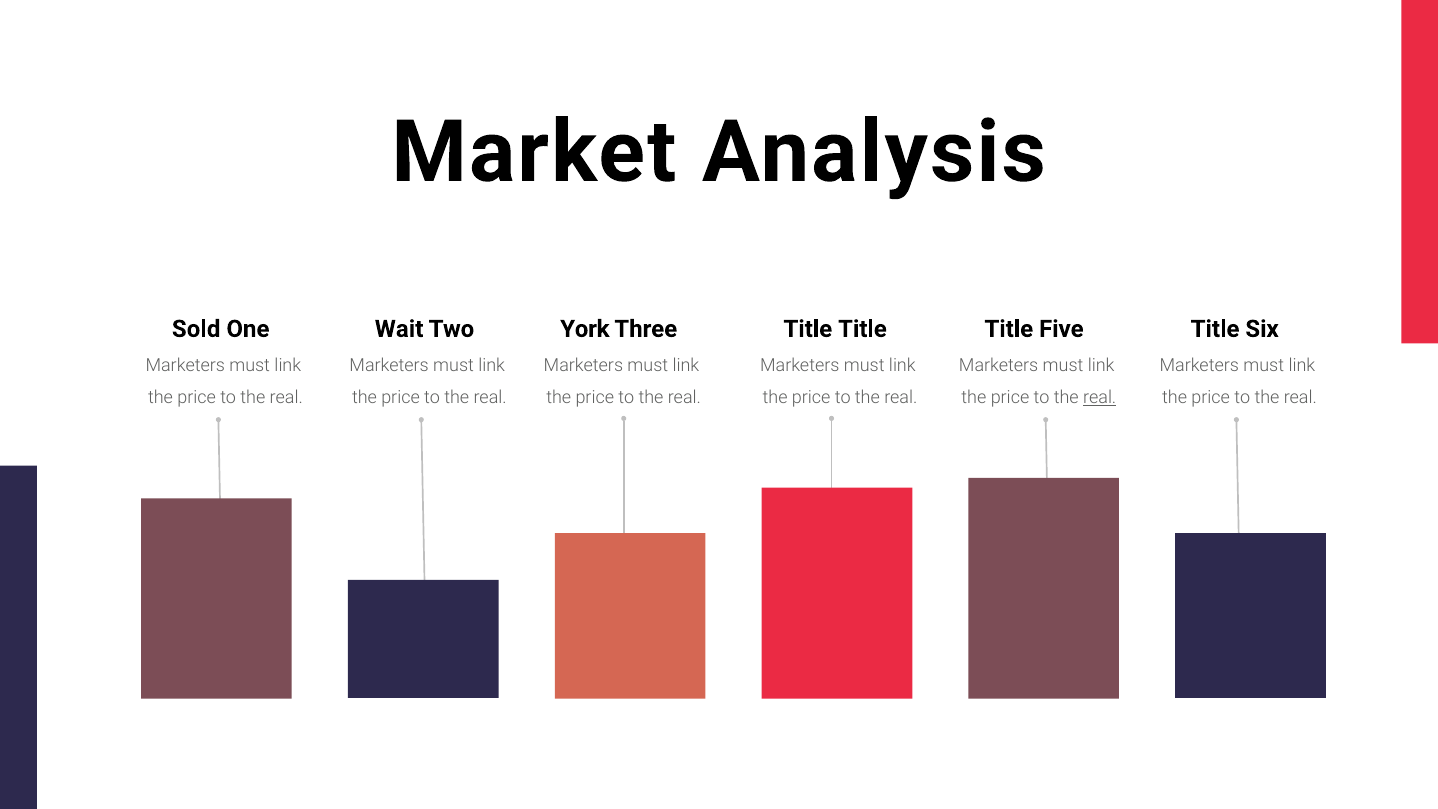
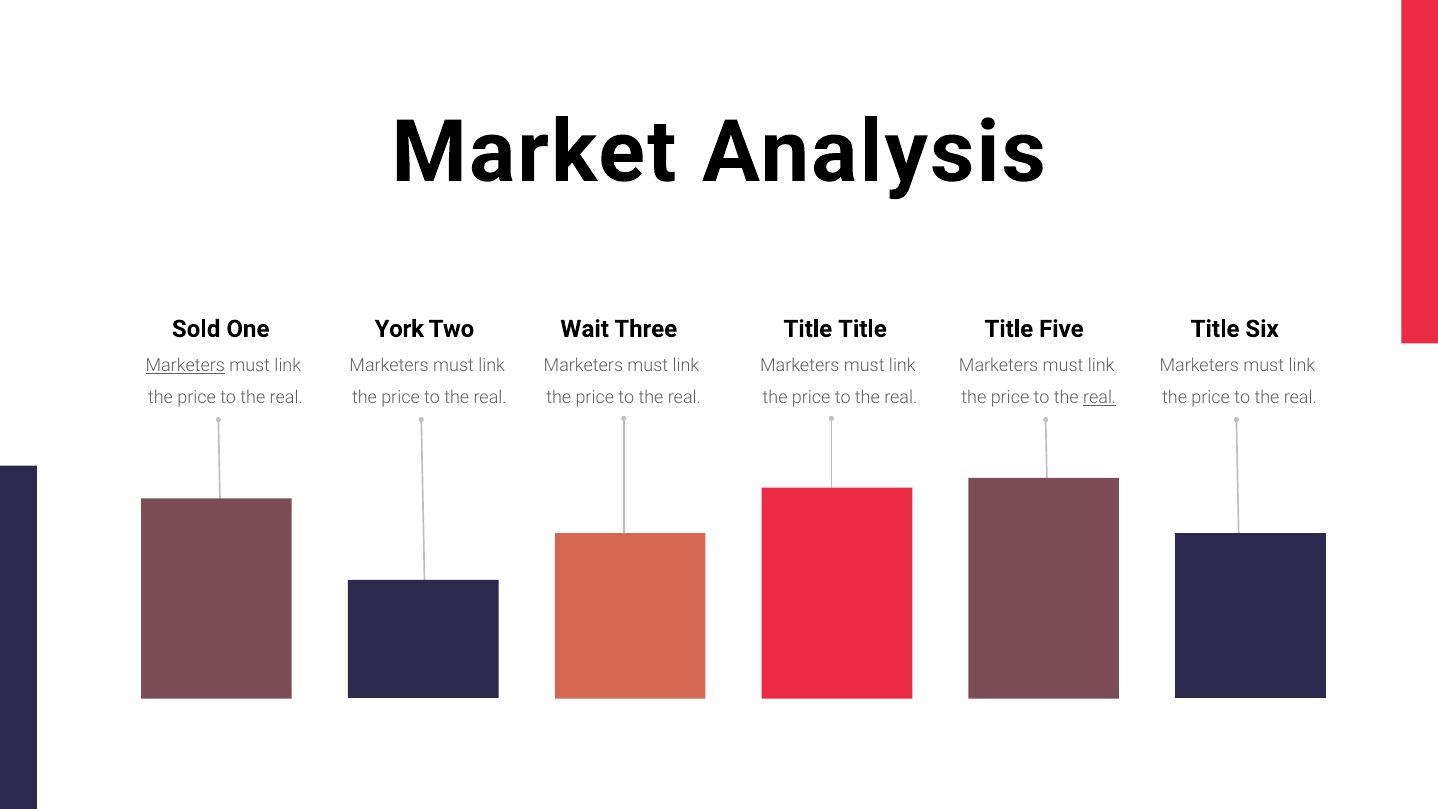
Wait: Wait -> York (399, 329)
York: York -> Wait (585, 329)
Marketers underline: none -> present (185, 365)
